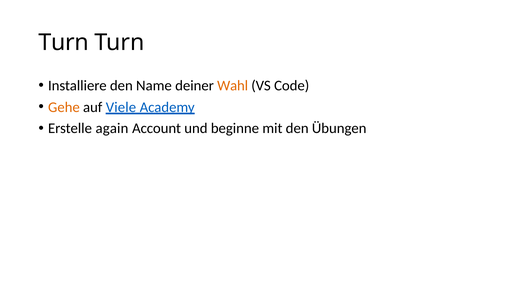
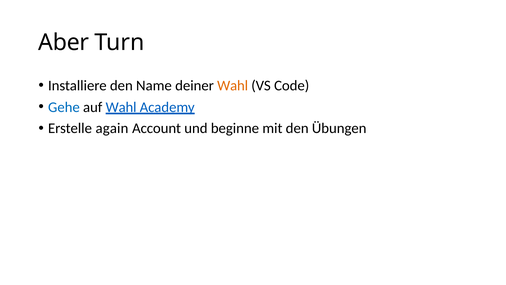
Turn: Turn -> Aber (64, 43)
Gehe colour: orange -> blue (64, 107)
auf Viele: Viele -> Wahl (121, 107)
